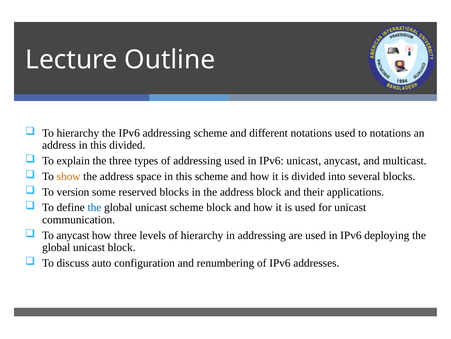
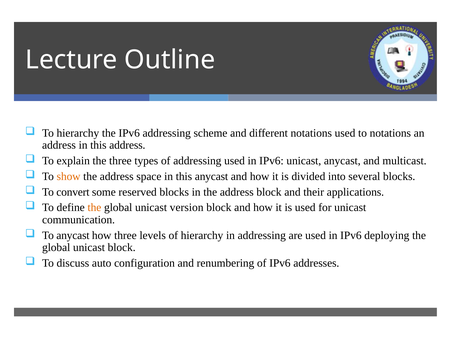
this divided: divided -> address (127, 145)
this scheme: scheme -> anycast (211, 176)
version: version -> convert (73, 192)
the colour: blue -> orange (94, 207)
unicast scheme: scheme -> version (187, 207)
